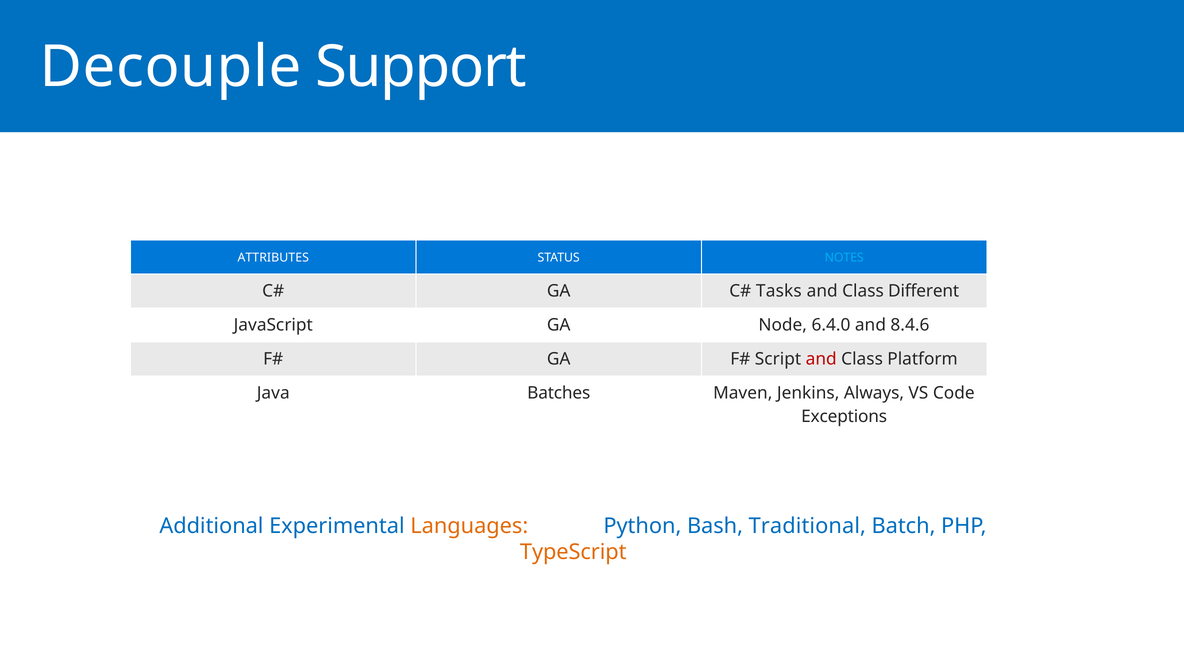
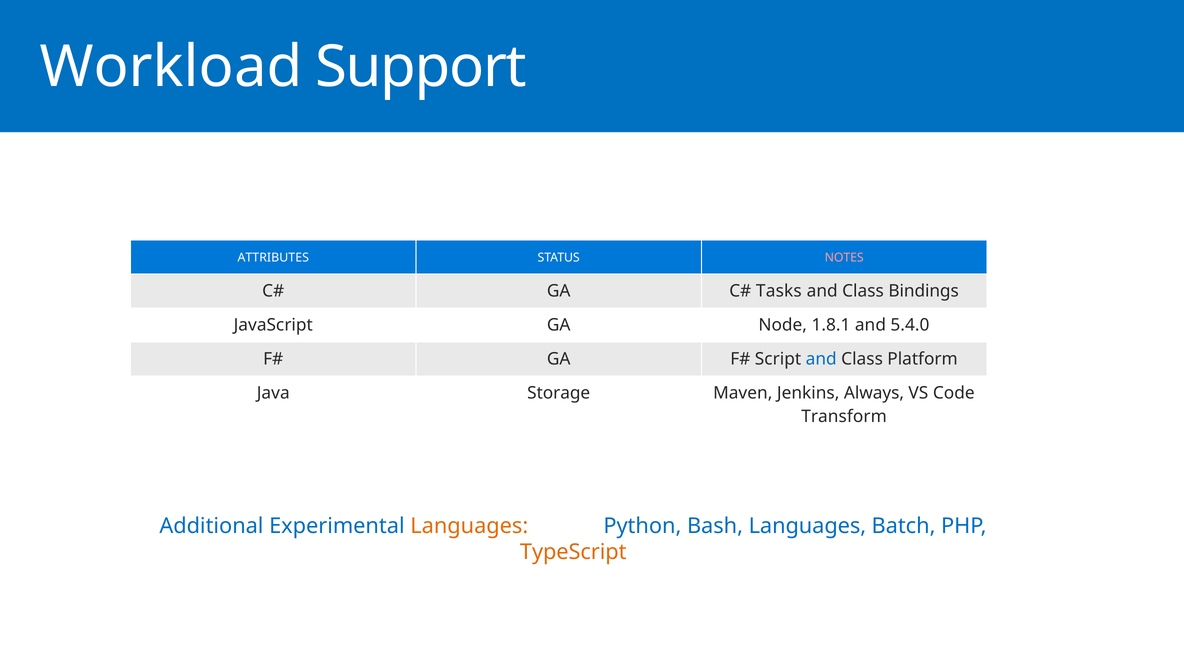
Decouple: Decouple -> Workload (171, 67)
NOTES colour: light blue -> pink (844, 258)
Different: Different -> Bindings (924, 291)
6.4.0: 6.4.0 -> 1.8.1 (831, 325)
8.4.6: 8.4.6 -> 5.4.0 (910, 325)
and colour: red -> blue (821, 359)
Batches: Batches -> Storage (559, 393)
Exceptions: Exceptions -> Transform (844, 417)
Bash Traditional: Traditional -> Languages (807, 526)
